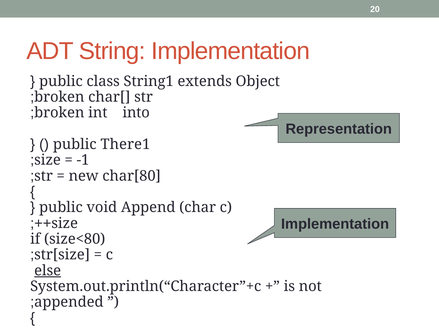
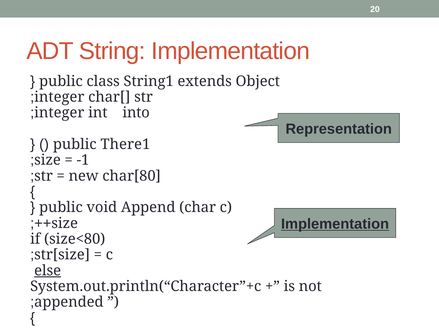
broken: broken -> integer (59, 97)
broken: broken -> integer (59, 113)
Implementation underline: none -> present (335, 224)
